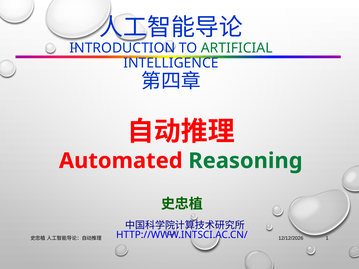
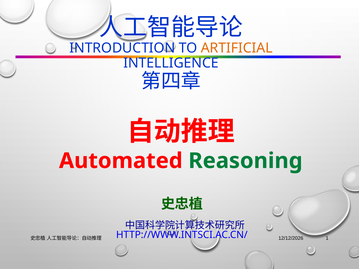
ARTIFICIAL colour: green -> orange (237, 48)
